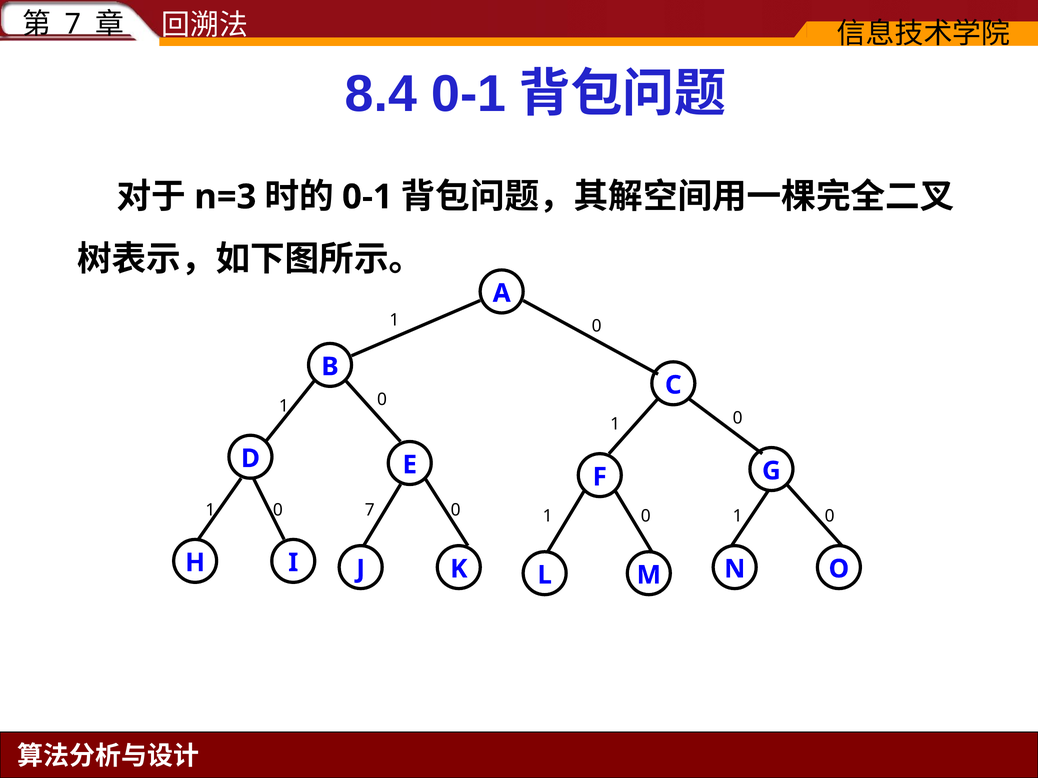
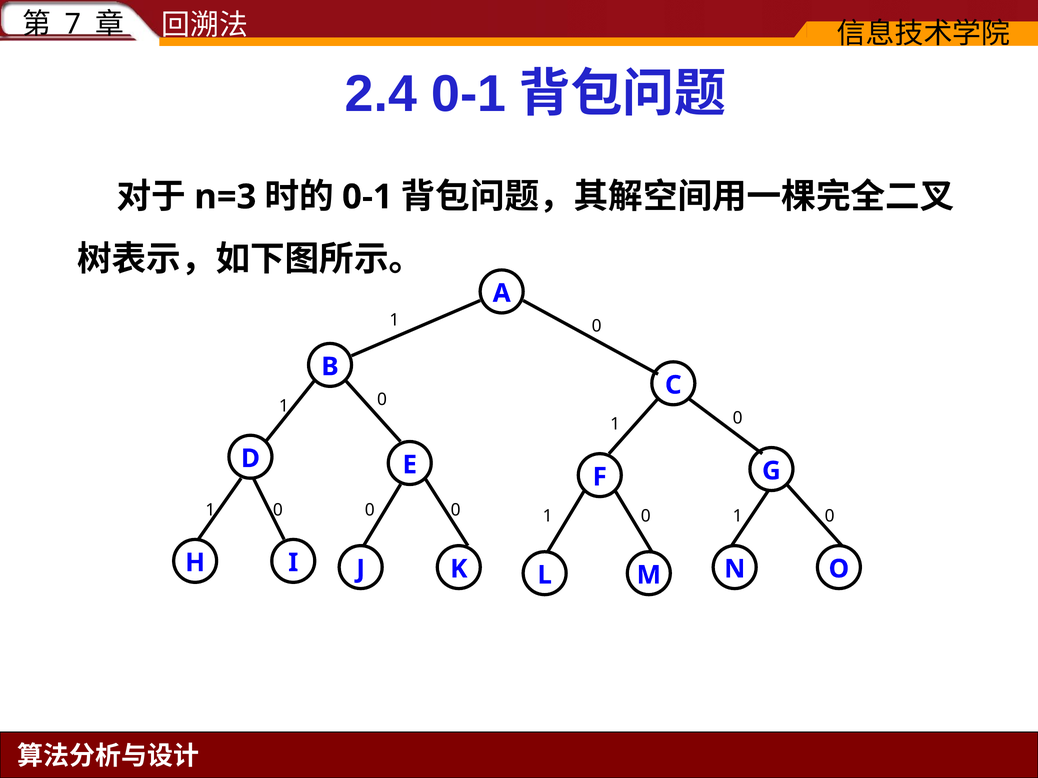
8.4: 8.4 -> 2.4 (381, 94)
7: 7 -> 0 (370, 510)
